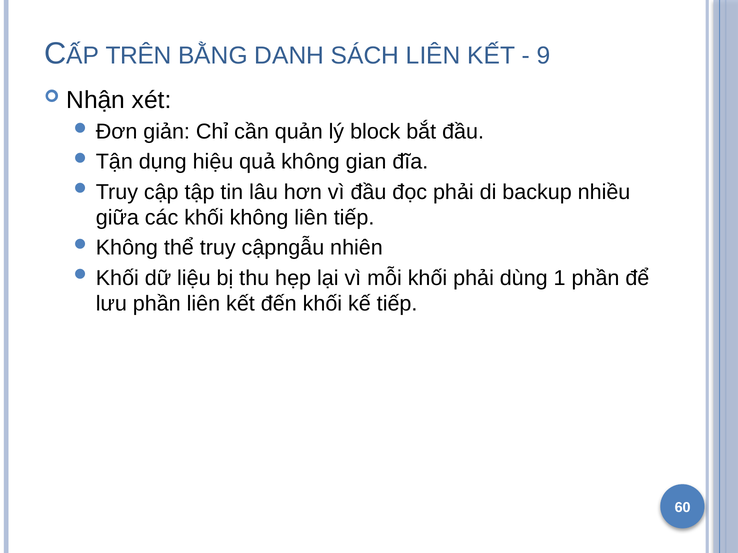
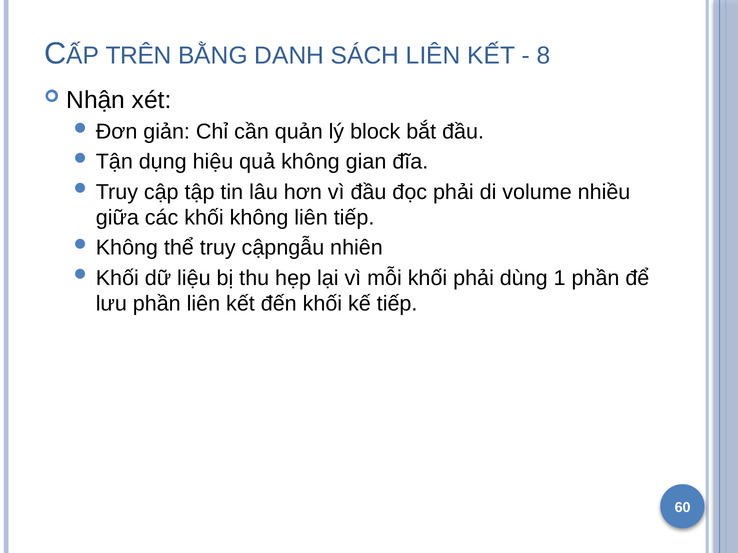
9: 9 -> 8 (544, 56)
backup: backup -> volume (537, 192)
